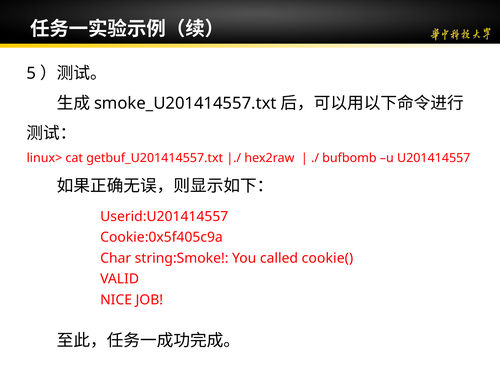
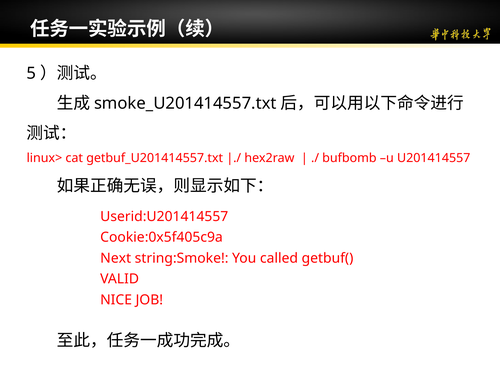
Char: Char -> Next (116, 258)
cookie(: cookie( -> getbuf( (327, 258)
